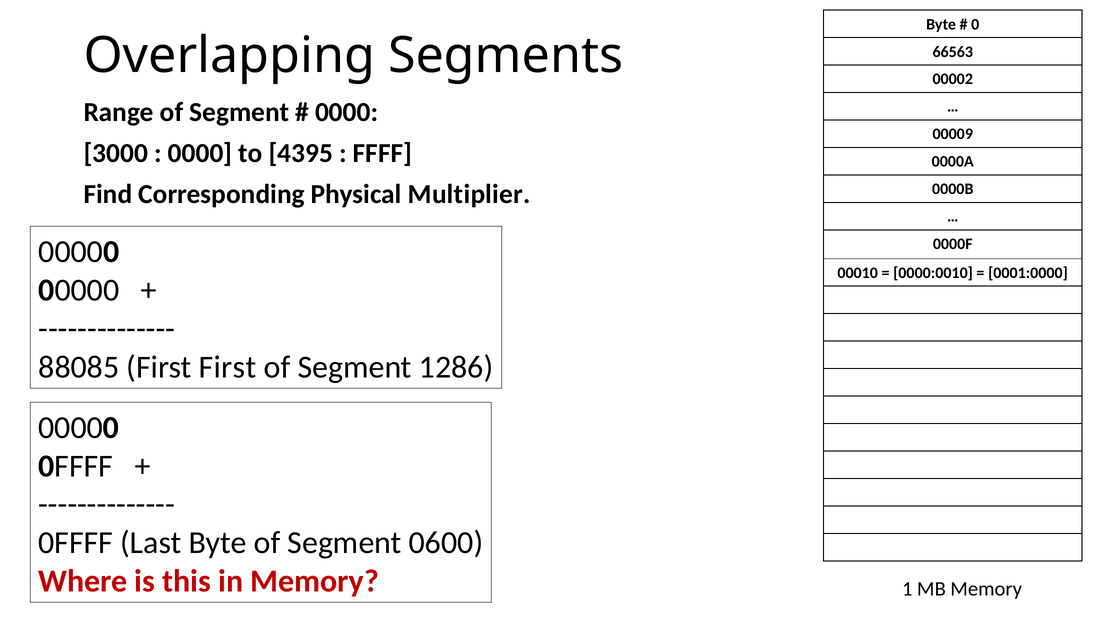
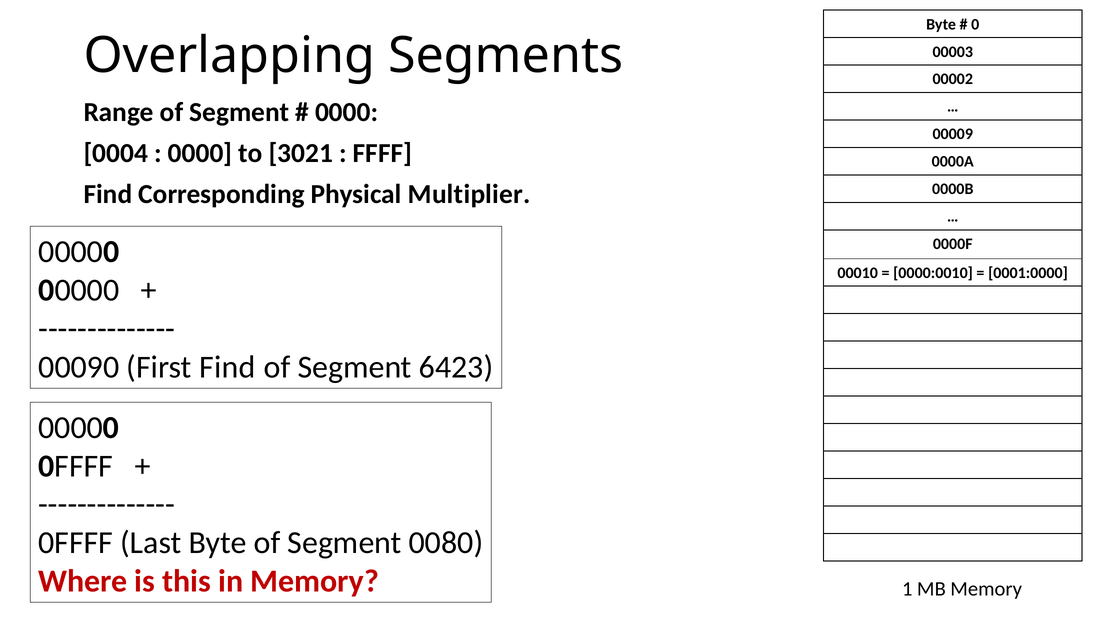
66563: 66563 -> 00003 (953, 52)
3000: 3000 -> 0004 (116, 153)
4395: 4395 -> 3021 (301, 153)
88085: 88085 -> 00090 (79, 367)
First First: First -> Find (228, 367)
1286: 1286 -> 6423 (456, 367)
0600: 0600 -> 0080 (446, 542)
